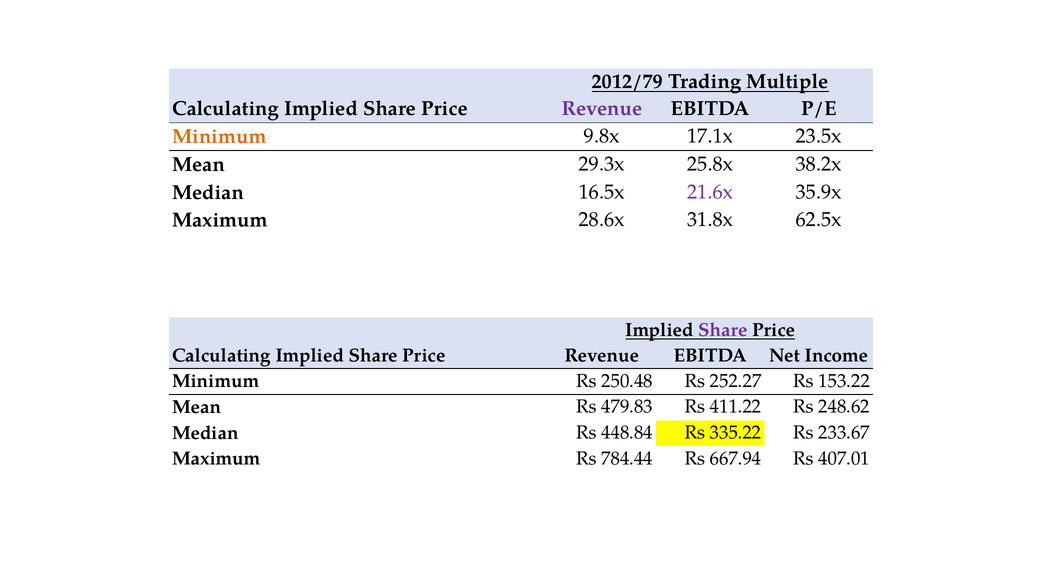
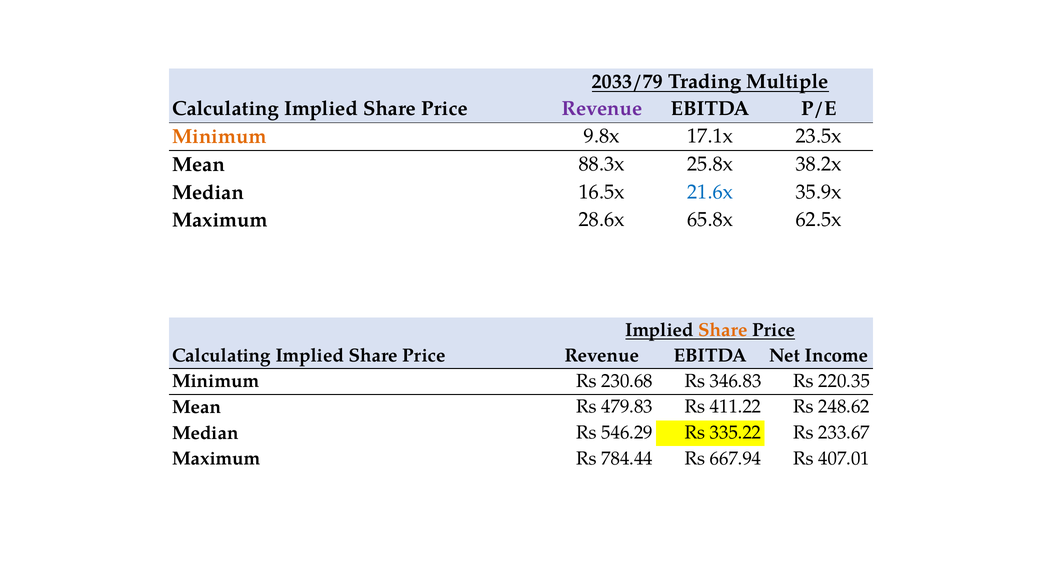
2012/79: 2012/79 -> 2033/79 (627, 82)
29.3x: 29.3x -> 88.3x (602, 164)
21.6x colour: purple -> blue (710, 192)
31.8x: 31.8x -> 65.8x (710, 220)
Share colour: purple -> orange (723, 330)
250.48: 250.48 -> 230.68 (627, 381)
252.27: 252.27 -> 346.83 (736, 381)
153.22: 153.22 -> 220.35 (844, 381)
448.84: 448.84 -> 546.29 (627, 433)
